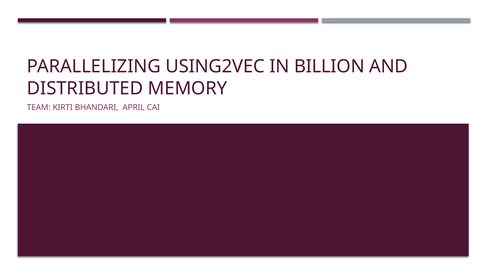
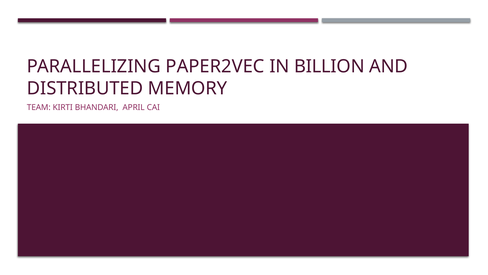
USING2VEC: USING2VEC -> PAPER2VEC (215, 66)
